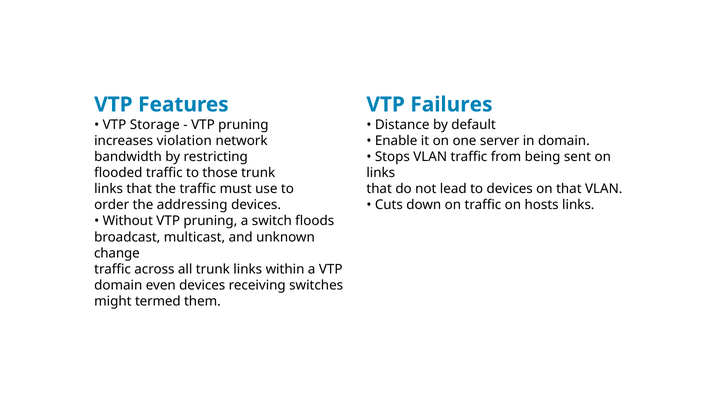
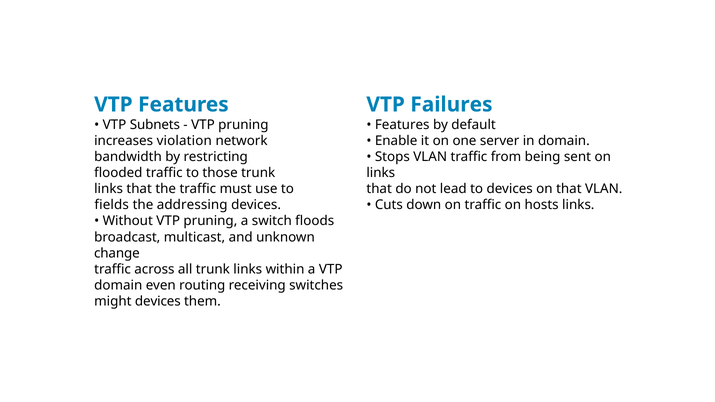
Storage: Storage -> Subnets (155, 125)
Distance: Distance -> Features (402, 125)
order: order -> fields (112, 205)
even devices: devices -> routing (202, 286)
might termed: termed -> devices (158, 302)
